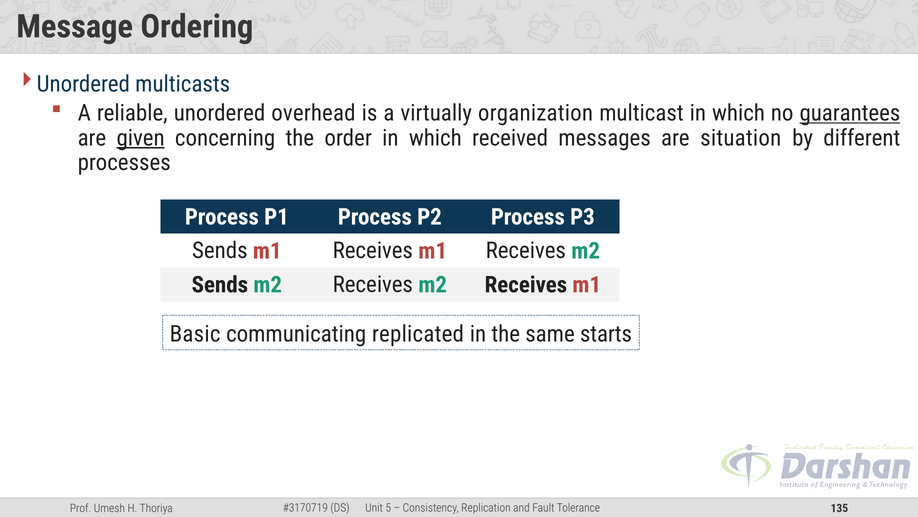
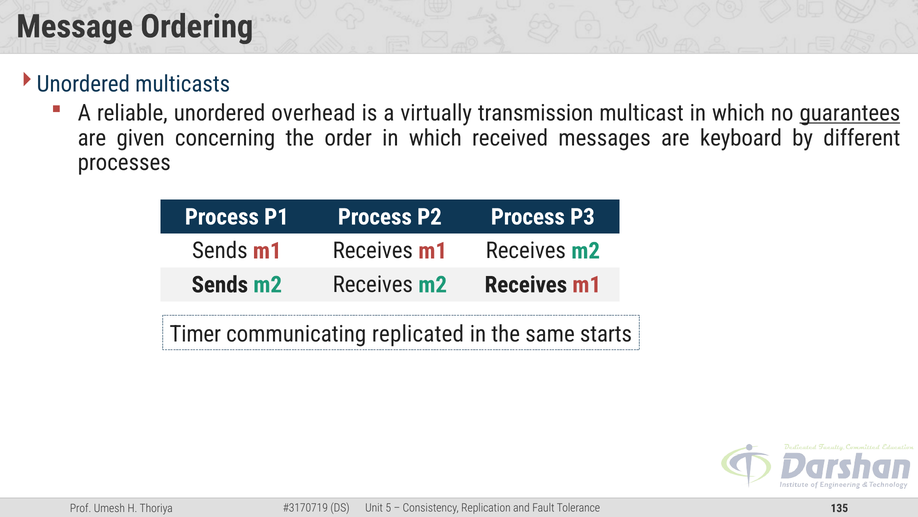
organization: organization -> transmission (536, 113)
given underline: present -> none (141, 138)
situation: situation -> keyboard (741, 138)
Basic: Basic -> Timer (195, 334)
